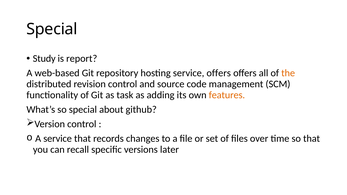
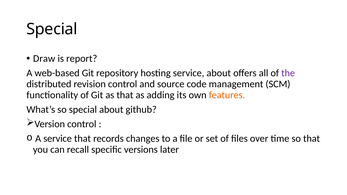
Study: Study -> Draw (44, 59)
service offers: offers -> about (219, 73)
the colour: orange -> purple (288, 73)
as task: task -> that (125, 95)
